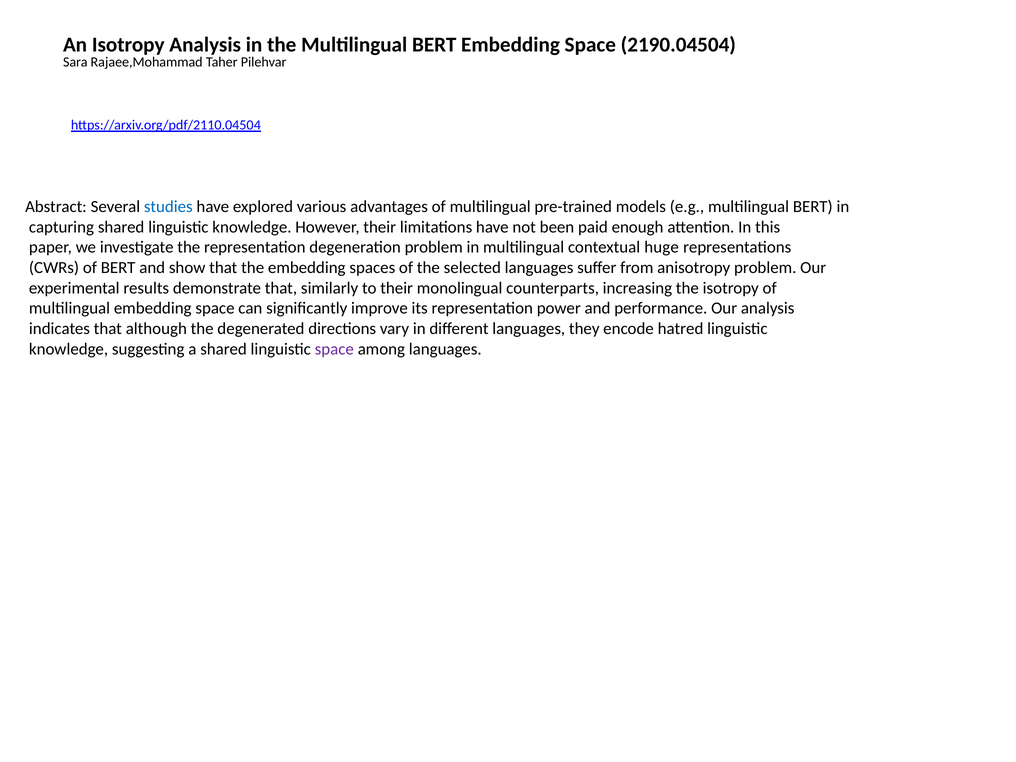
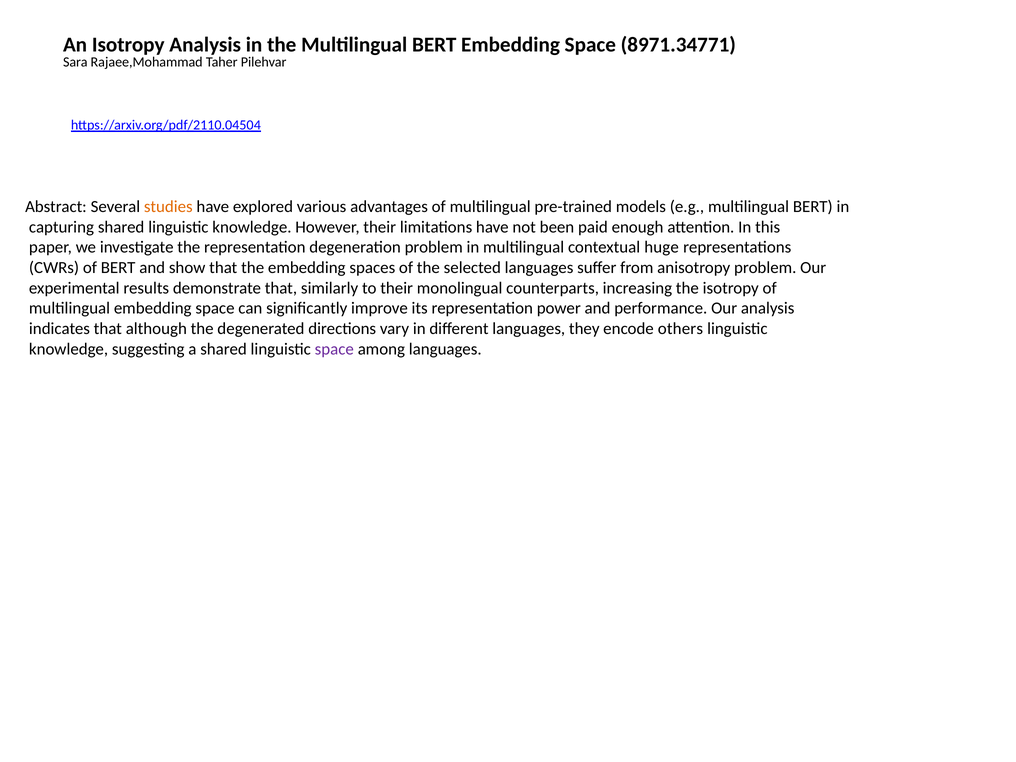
2190.04504: 2190.04504 -> 8971.34771 (678, 45)
studies colour: blue -> orange (168, 207)
hatred: hatred -> others (680, 329)
